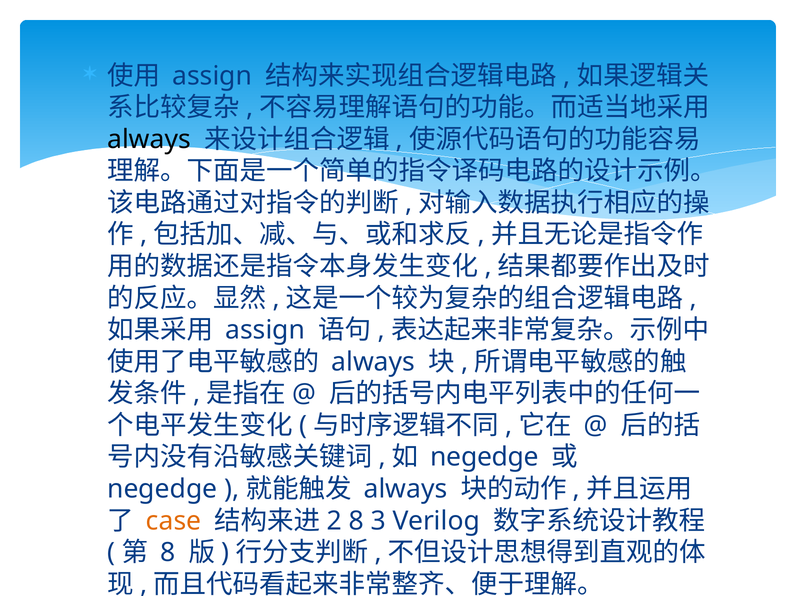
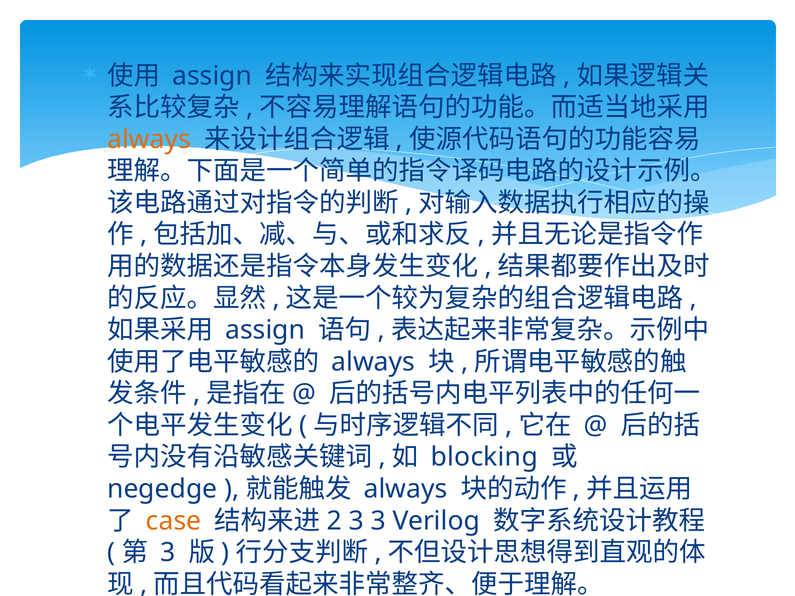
always colour: black -> orange (149, 139)
negedge: negedge -> blocking (484, 457)
2 8: 8 -> 3 (356, 521)
8: 8 -> 3 (168, 553)
